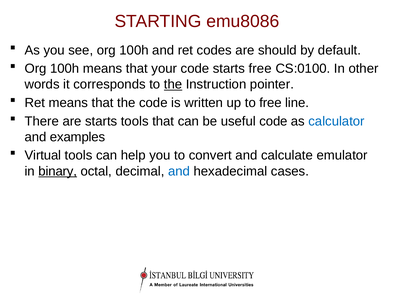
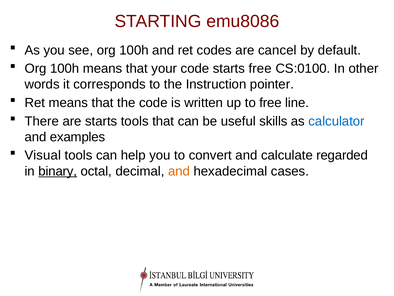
should: should -> cancel (277, 50)
the underline: present -> none (173, 84)
useful code: code -> skills (273, 121)
Virtual: Virtual -> Visual (43, 155)
emulator: emulator -> regarded (342, 155)
and colour: blue -> orange (179, 171)
